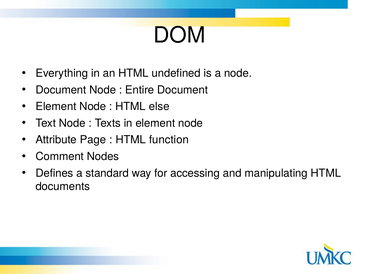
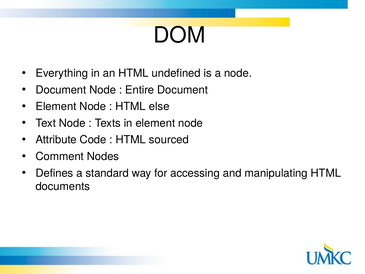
Page: Page -> Code (93, 140)
function: function -> sourced (169, 140)
